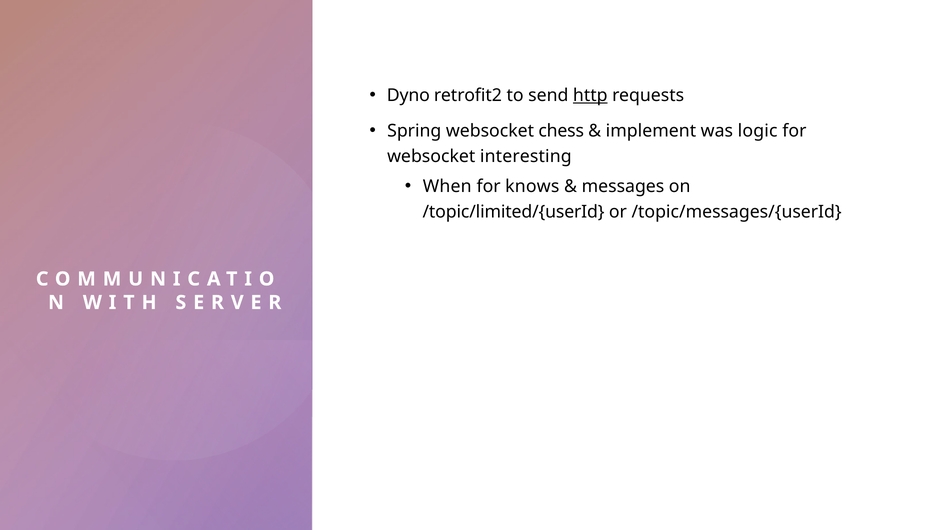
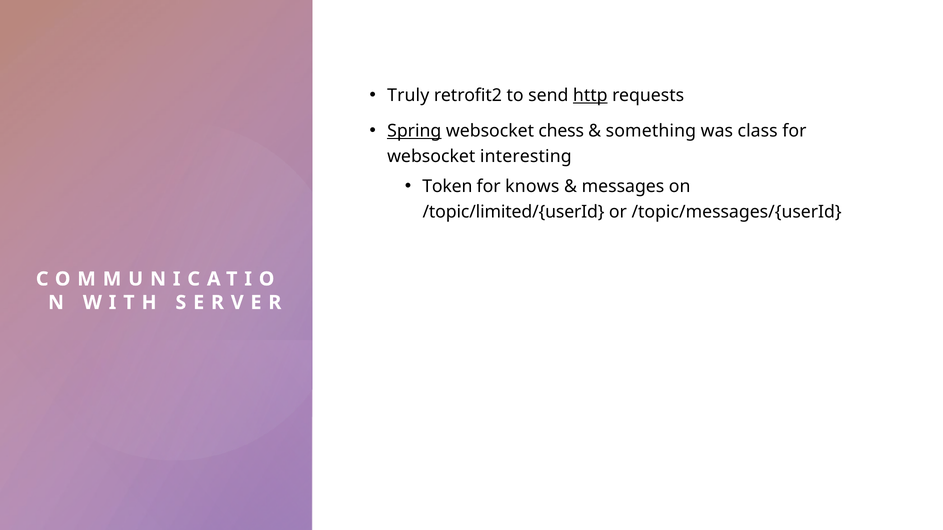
Dyno: Dyno -> Truly (408, 96)
Spring underline: none -> present (414, 131)
implement: implement -> something (651, 131)
logic: logic -> class (758, 131)
When: When -> Token (447, 187)
